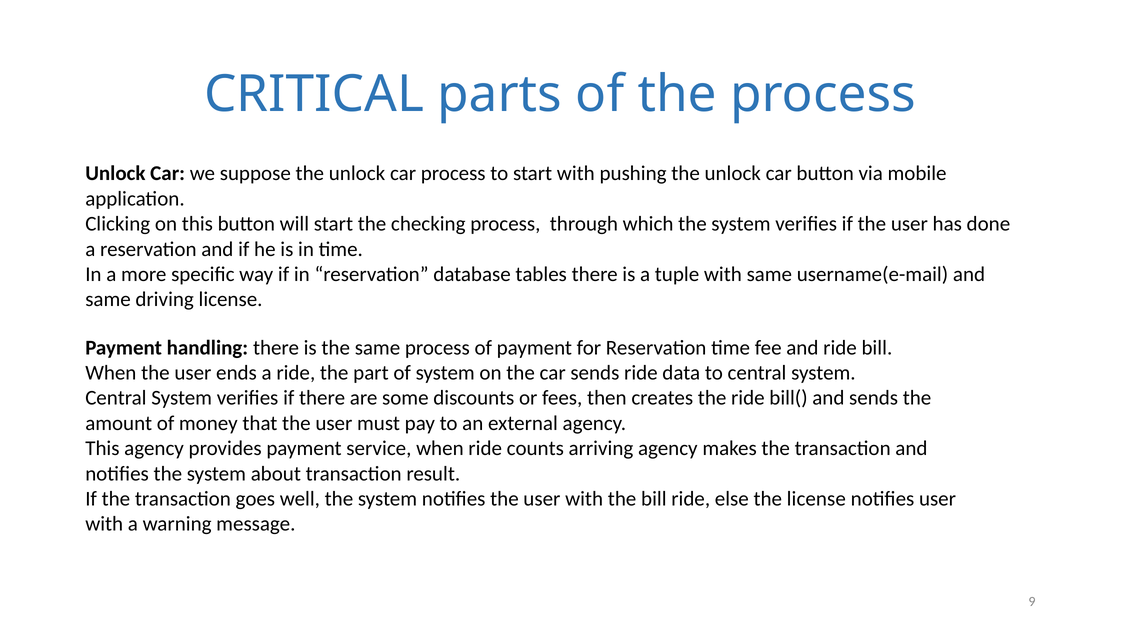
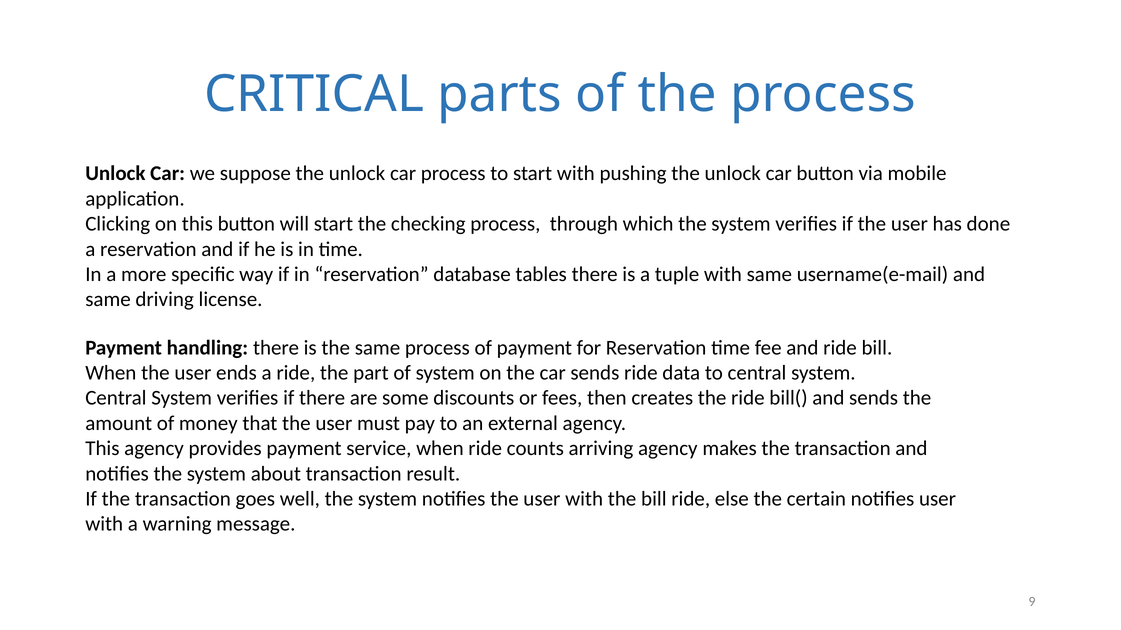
the license: license -> certain (816, 499)
